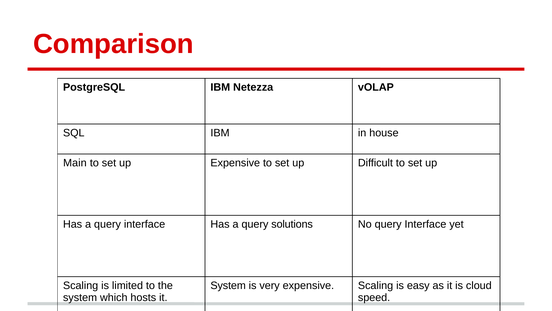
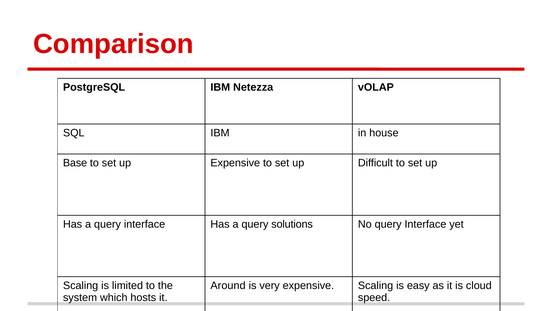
Main: Main -> Base (75, 163)
System: System -> Around (228, 285)
